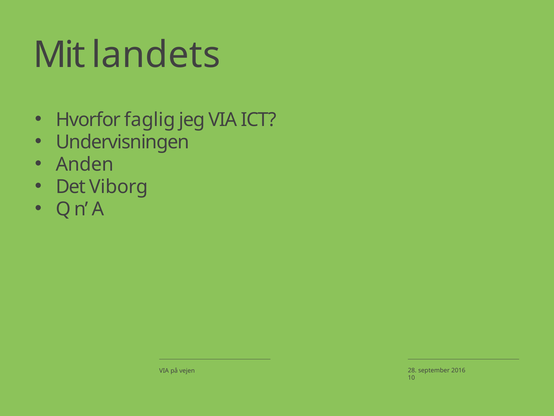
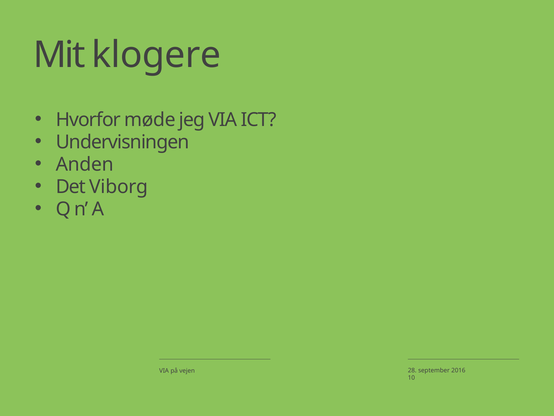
landets: landets -> klogere (156, 55)
faglig: faglig -> møde (150, 120)
